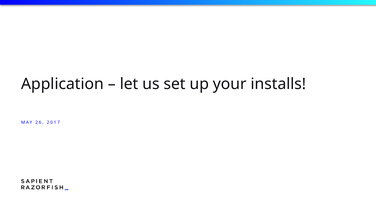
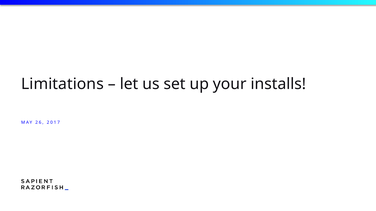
Application: Application -> Limitations (62, 84)
